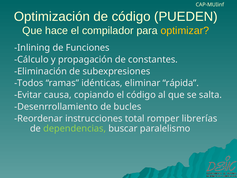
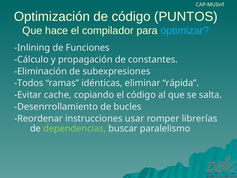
PUEDEN: PUEDEN -> PUNTOS (186, 17)
optimizar colour: yellow -> light blue (185, 31)
causa: causa -> cache (58, 95)
total: total -> usar (135, 118)
